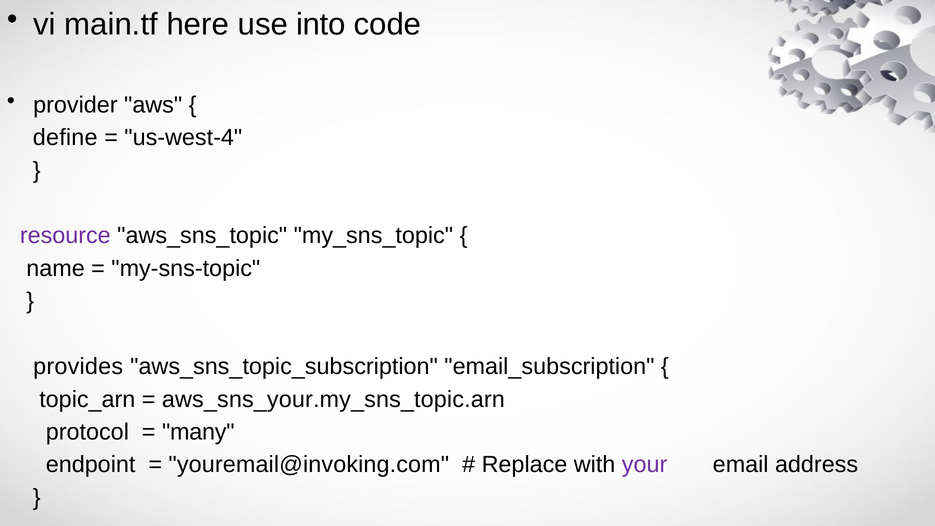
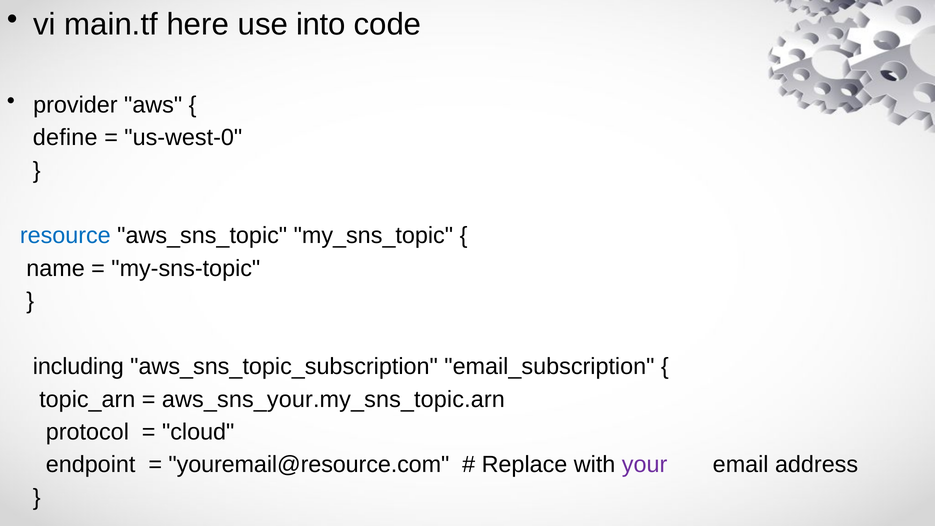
us-west-4: us-west-4 -> us-west-0 (183, 138)
resource colour: purple -> blue (65, 236)
provides: provides -> including (78, 367)
many: many -> cloud (198, 432)
youremail@invoking.com: youremail@invoking.com -> youremail@resource.com (309, 465)
